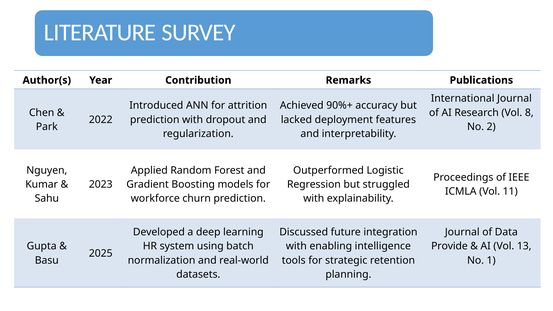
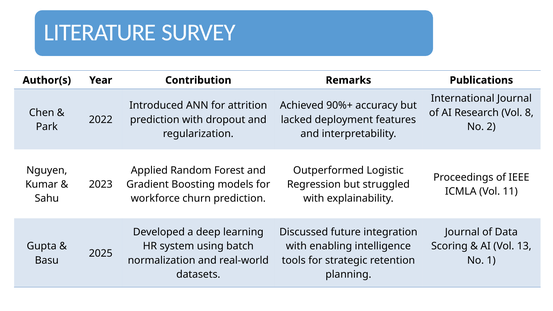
Provide: Provide -> Scoring (449, 246)
